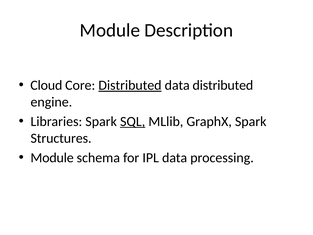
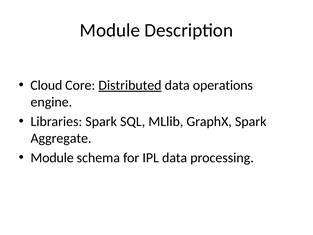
data distributed: distributed -> operations (223, 85)
SQL underline: present -> none (133, 121)
Structures: Structures -> Aggregate (61, 138)
